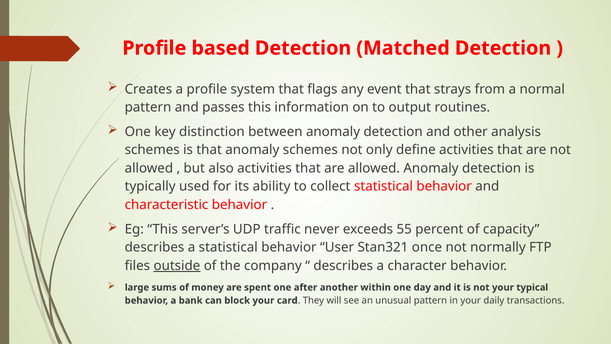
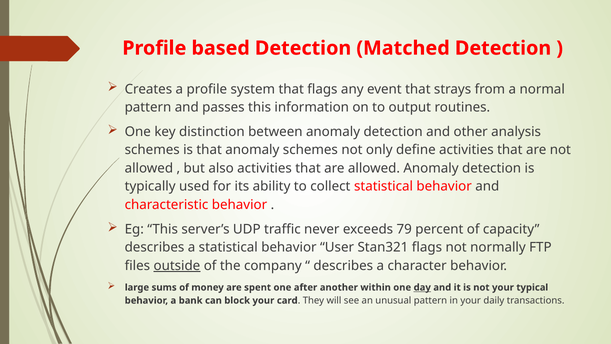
55: 55 -> 79 (404, 229)
Stan321 once: once -> flags (427, 247)
day underline: none -> present (422, 287)
